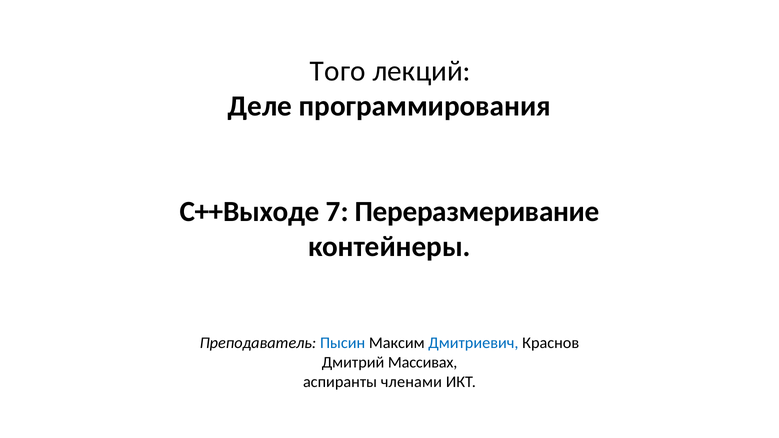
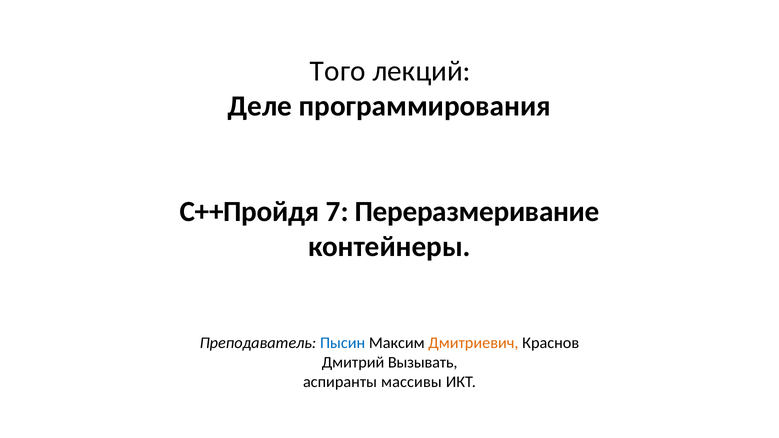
C++Выходе: C++Выходе -> C++Пройдя (250, 212)
Дмитриевич colour: blue -> orange (473, 343)
Массивах: Массивах -> Вызывать (423, 363)
членами: членами -> массивы (411, 382)
